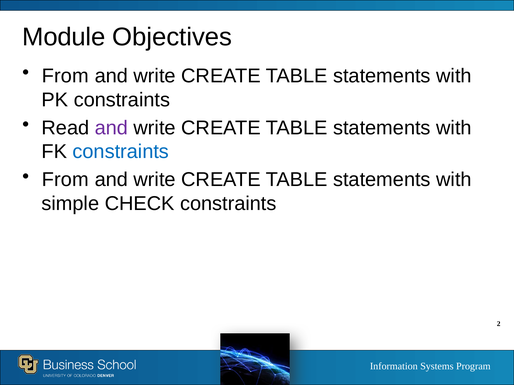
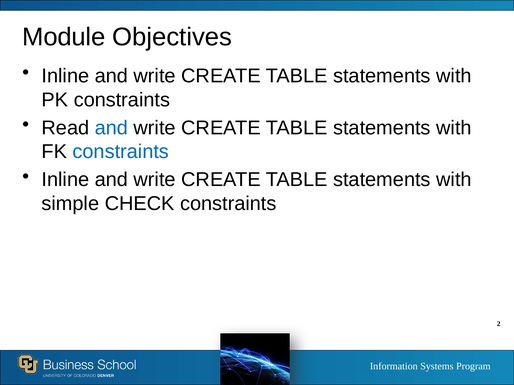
From: From -> Inline (65, 76)
and colour: purple -> blue (111, 128)
From: From -> Inline (65, 180)
